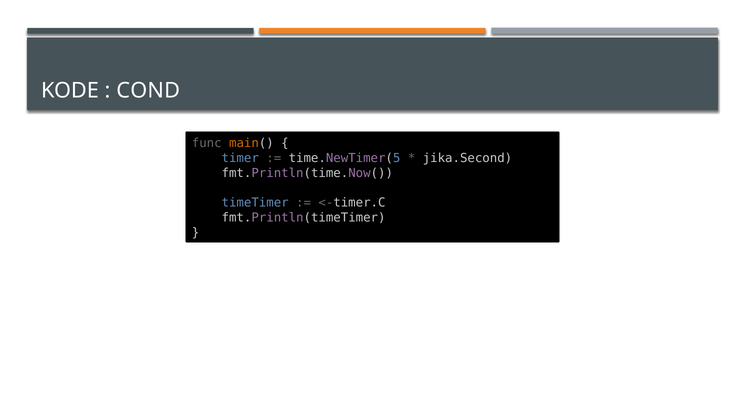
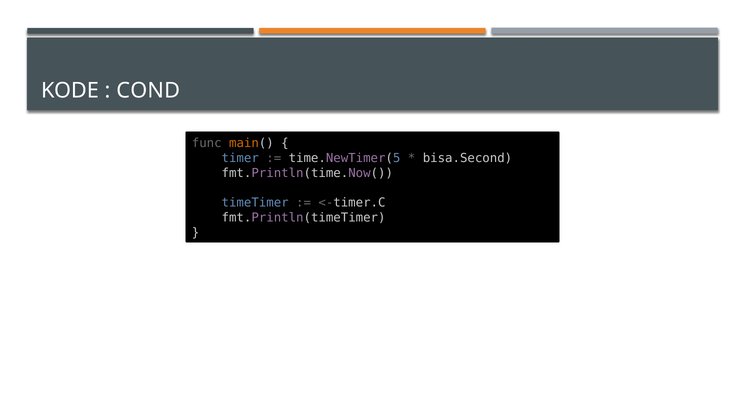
jika.Second: jika.Second -> bisa.Second (467, 158)
